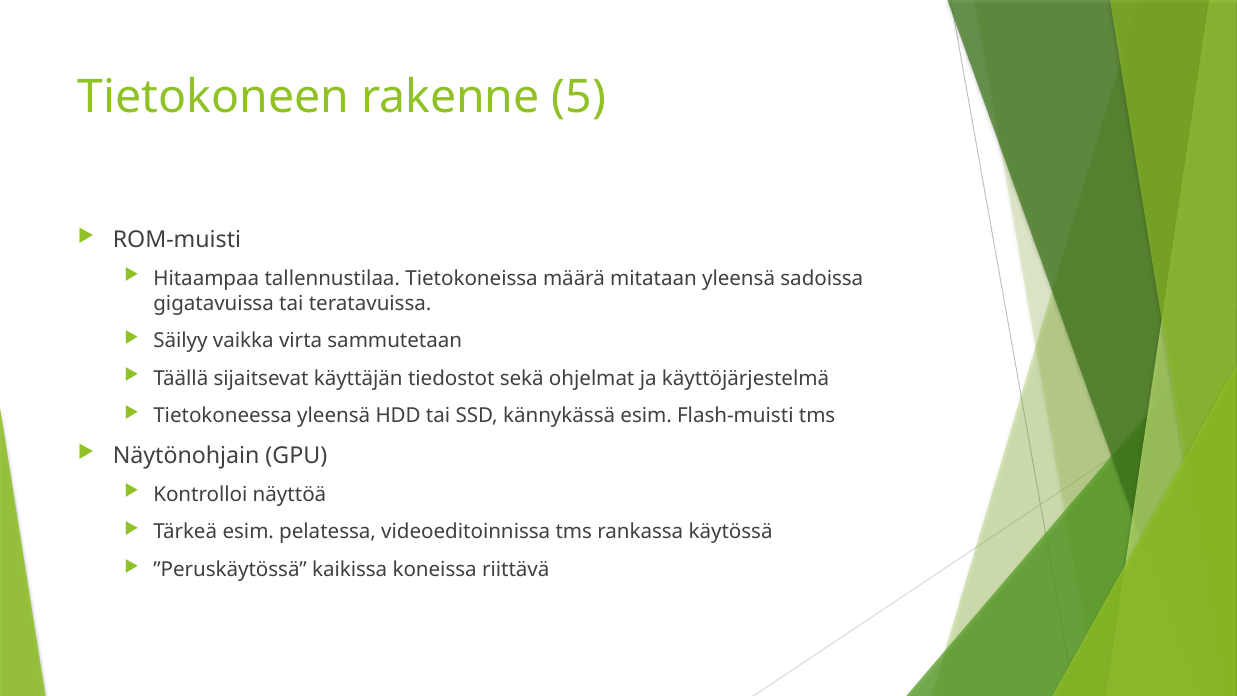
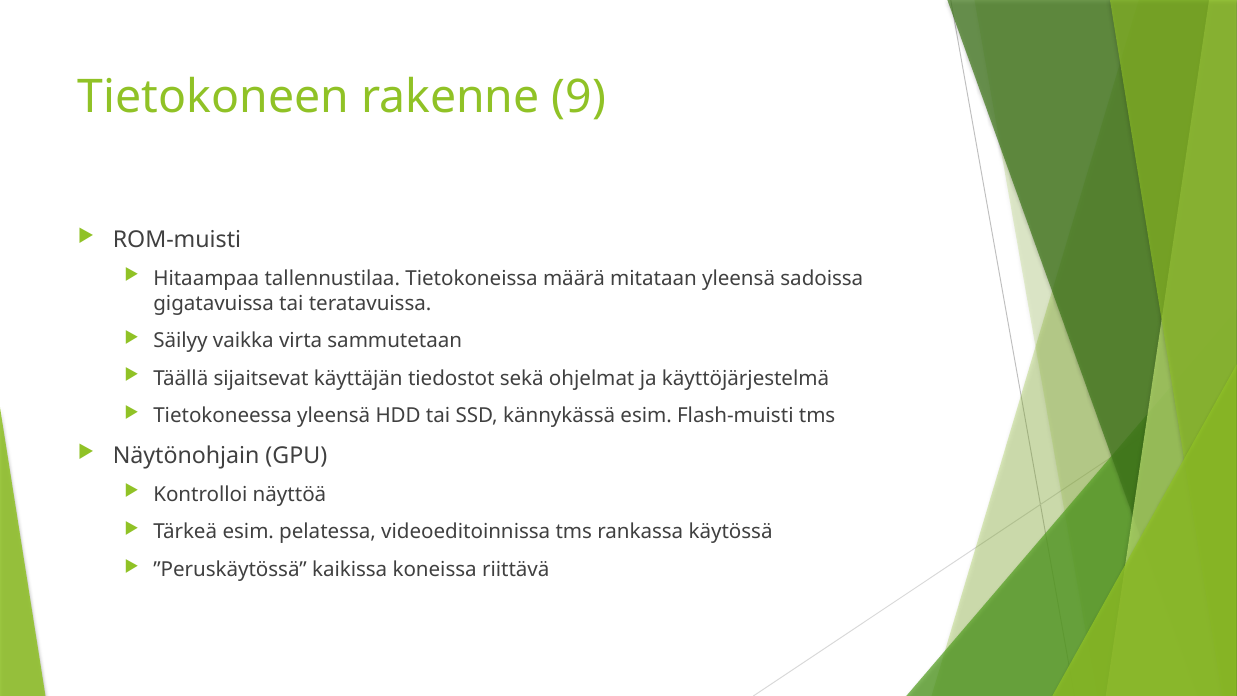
5: 5 -> 9 (579, 98)
